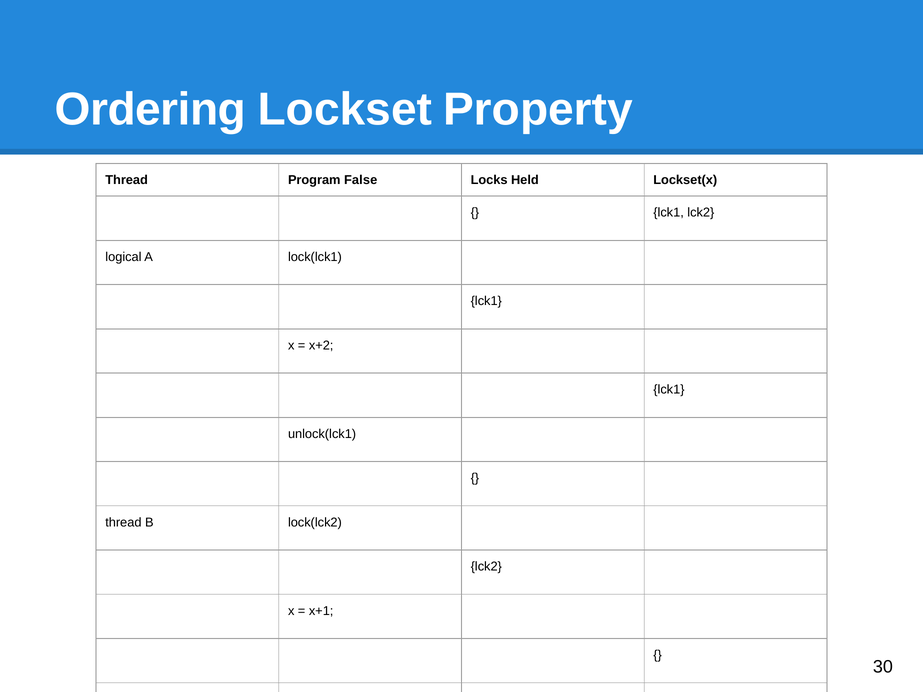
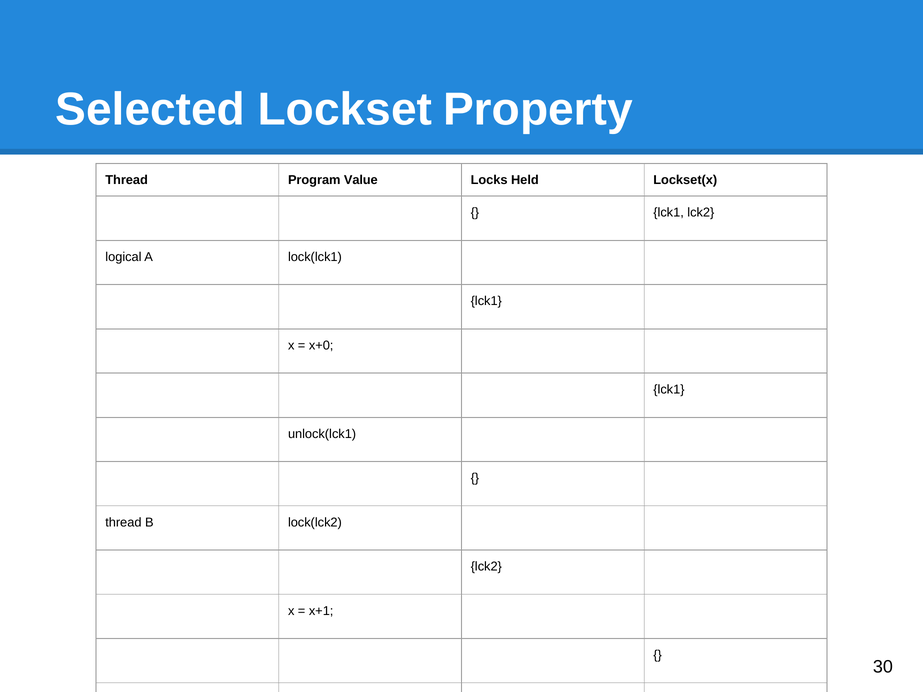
Ordering: Ordering -> Selected (150, 109)
False: False -> Value (361, 180)
x+2: x+2 -> x+0 (321, 345)
